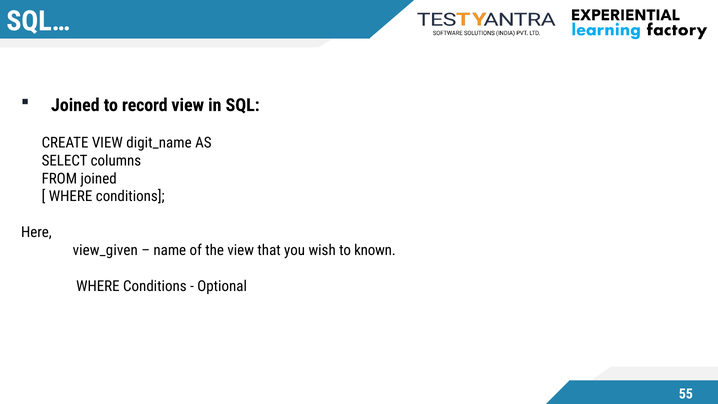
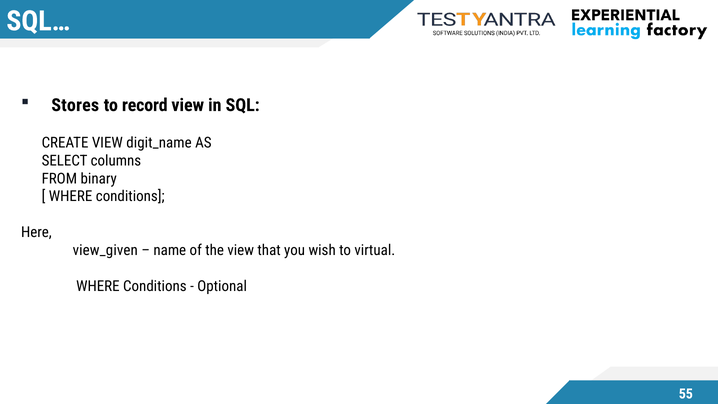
Joined: Joined -> Stores (75, 105)
FROM joined: joined -> binary (99, 179)
known: known -> virtual (375, 250)
